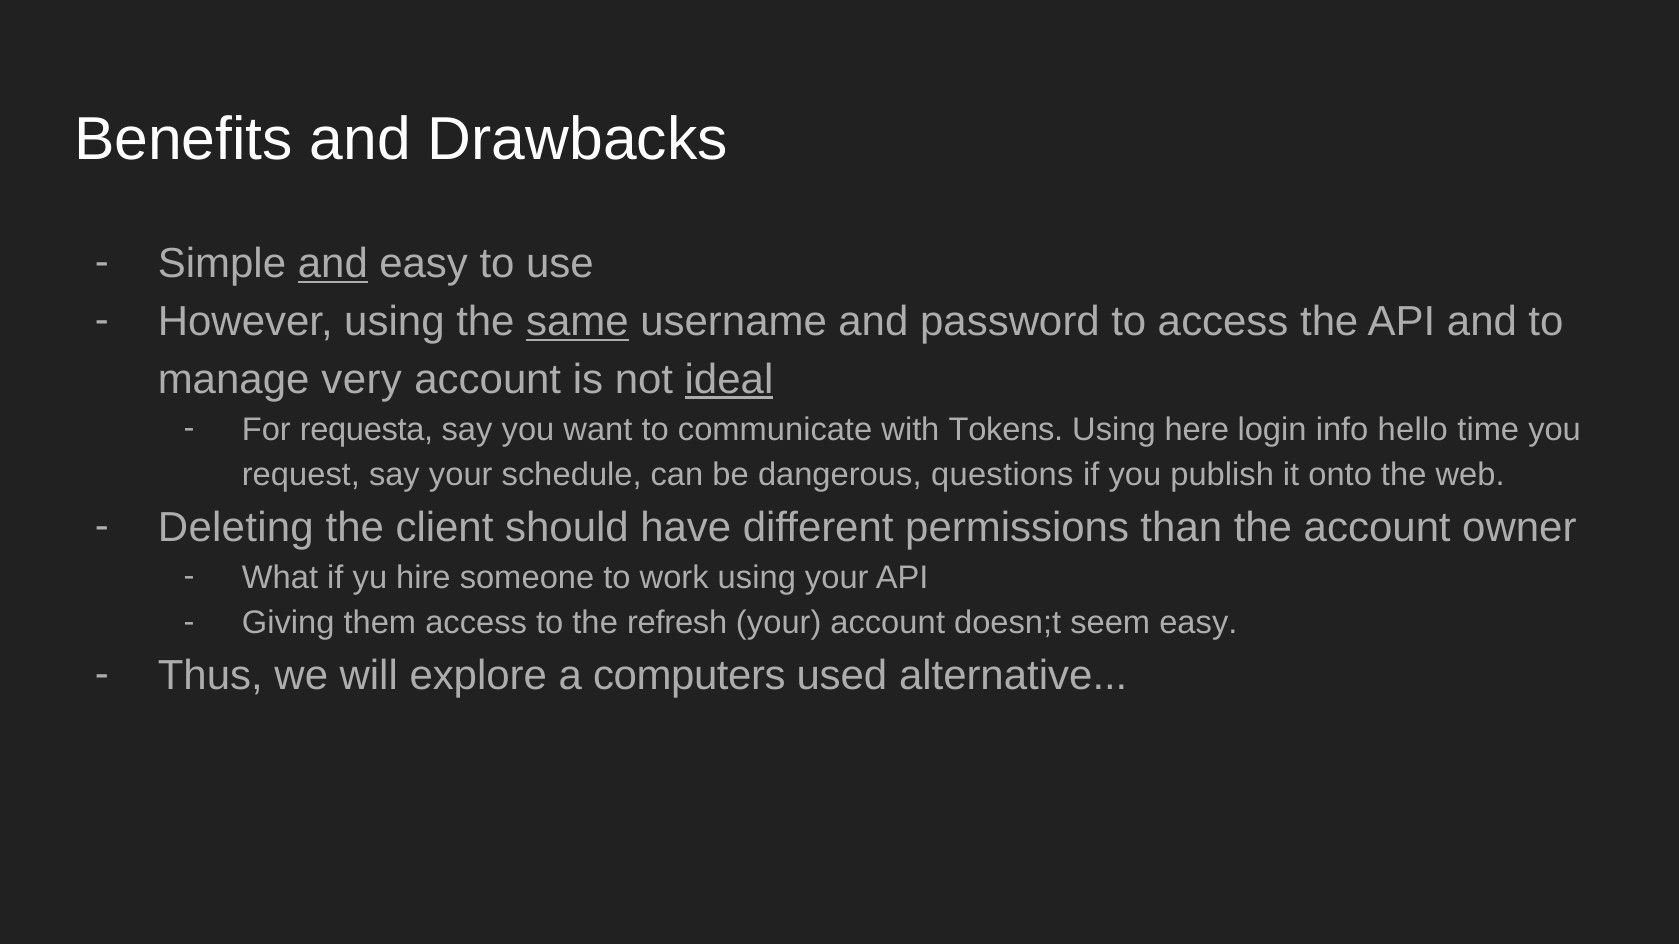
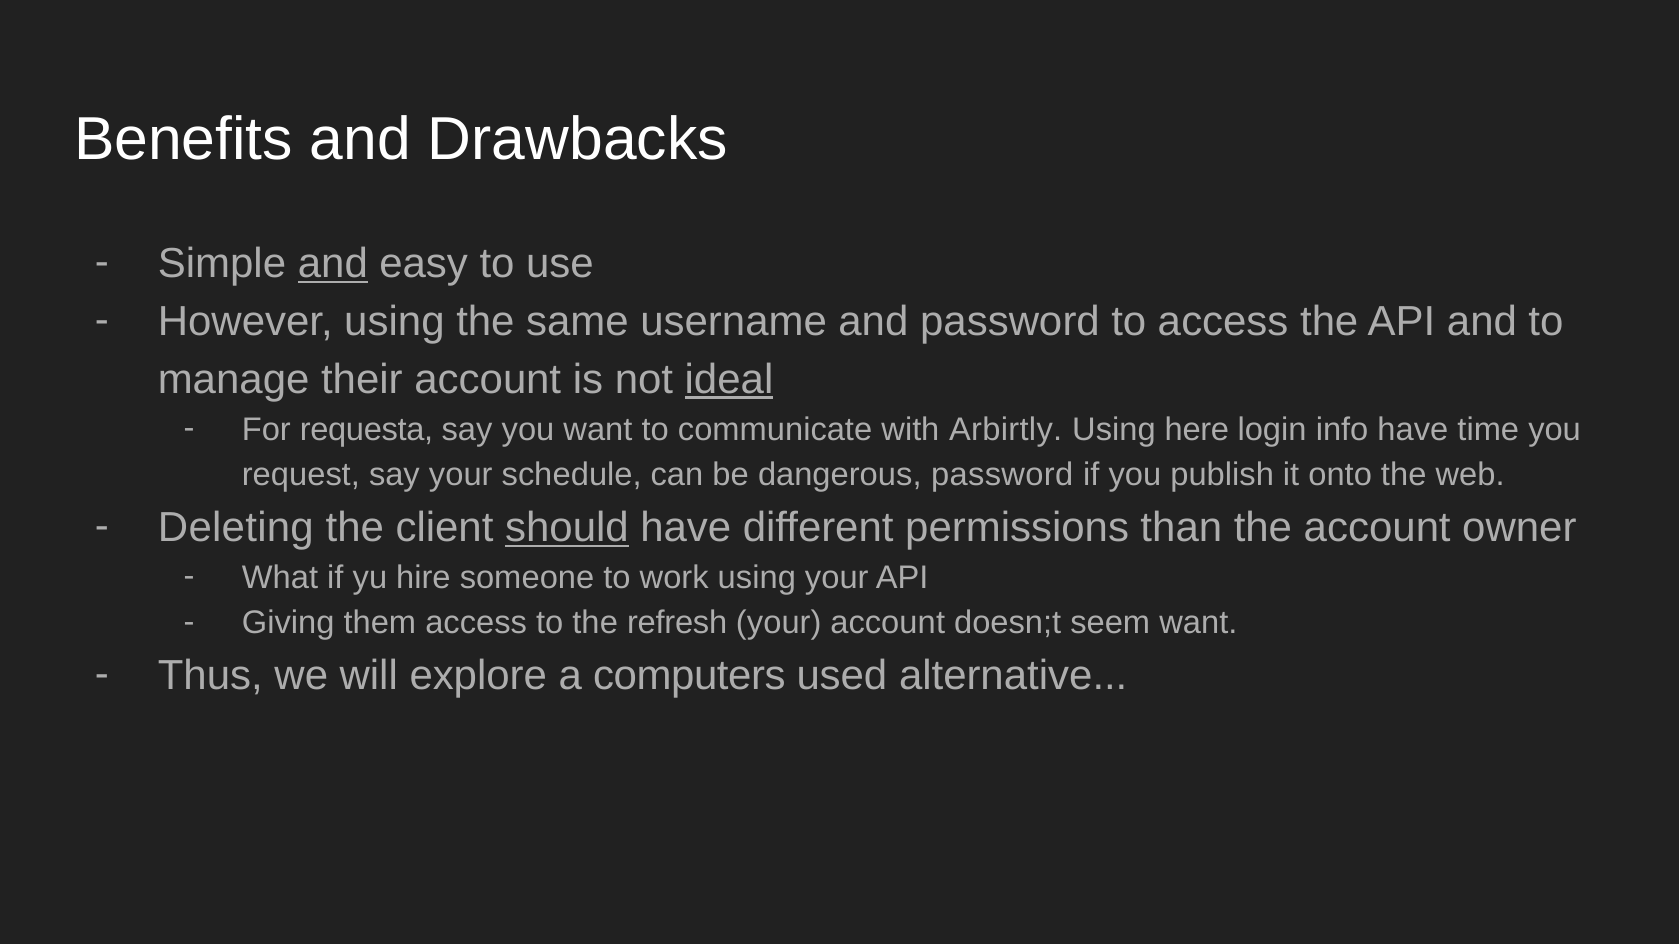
same underline: present -> none (577, 322)
very: very -> their (362, 380)
Tokens: Tokens -> Arbirtly (1006, 430)
info hello: hello -> have (1413, 430)
dangerous questions: questions -> password (1002, 475)
should underline: none -> present (567, 528)
seem easy: easy -> want (1198, 623)
